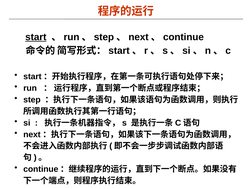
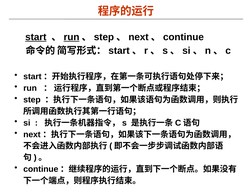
run underline: none -> present (72, 37)
